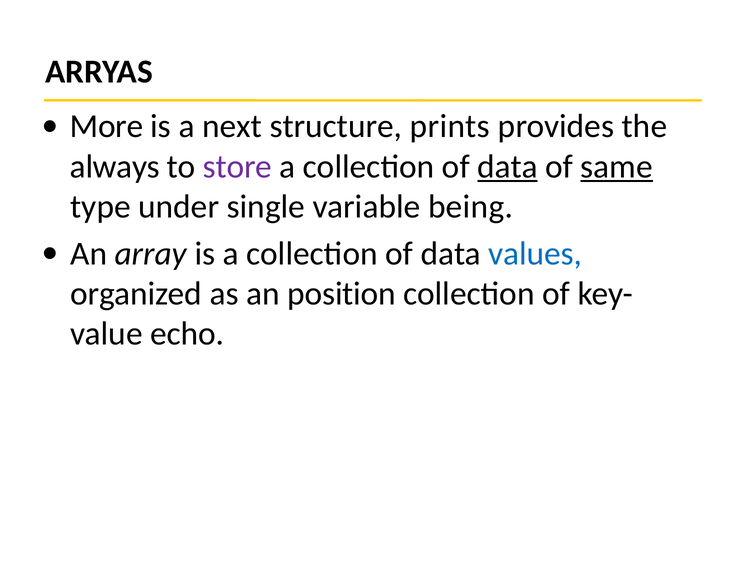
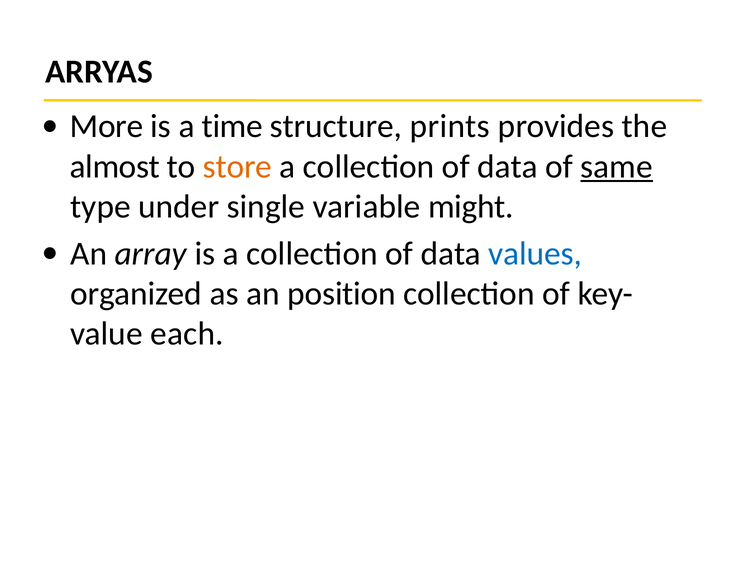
next: next -> time (232, 126)
always: always -> almost (115, 167)
store colour: purple -> orange (237, 167)
data underline: present -> none (508, 167)
being: being -> might (471, 207)
echo: echo -> each (187, 334)
